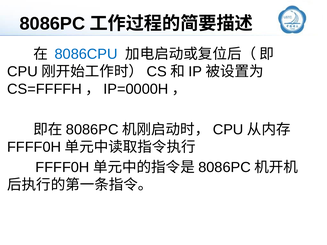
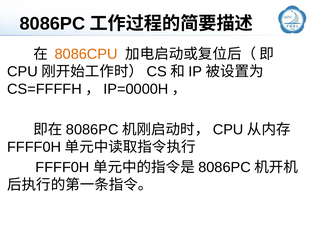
8086CPU colour: blue -> orange (86, 54)
